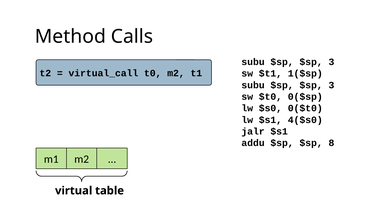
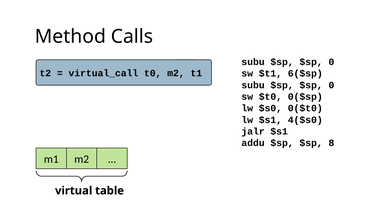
3: 3 -> 0 (331, 62)
1($sp: 1($sp -> 6($sp (305, 74)
3: 3 -> 0 (331, 85)
